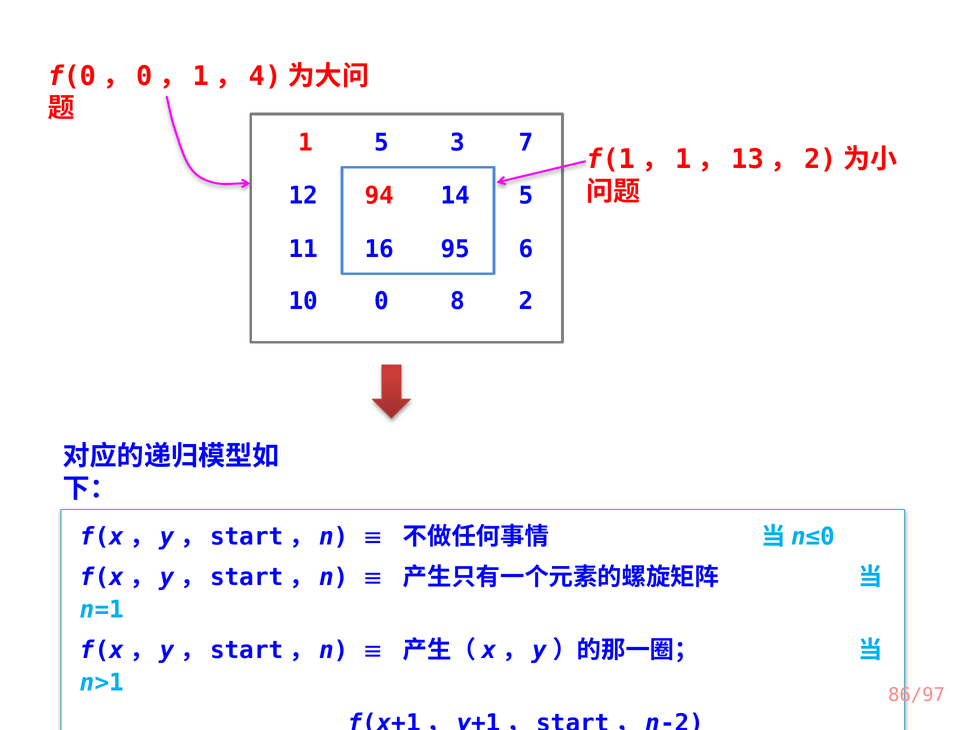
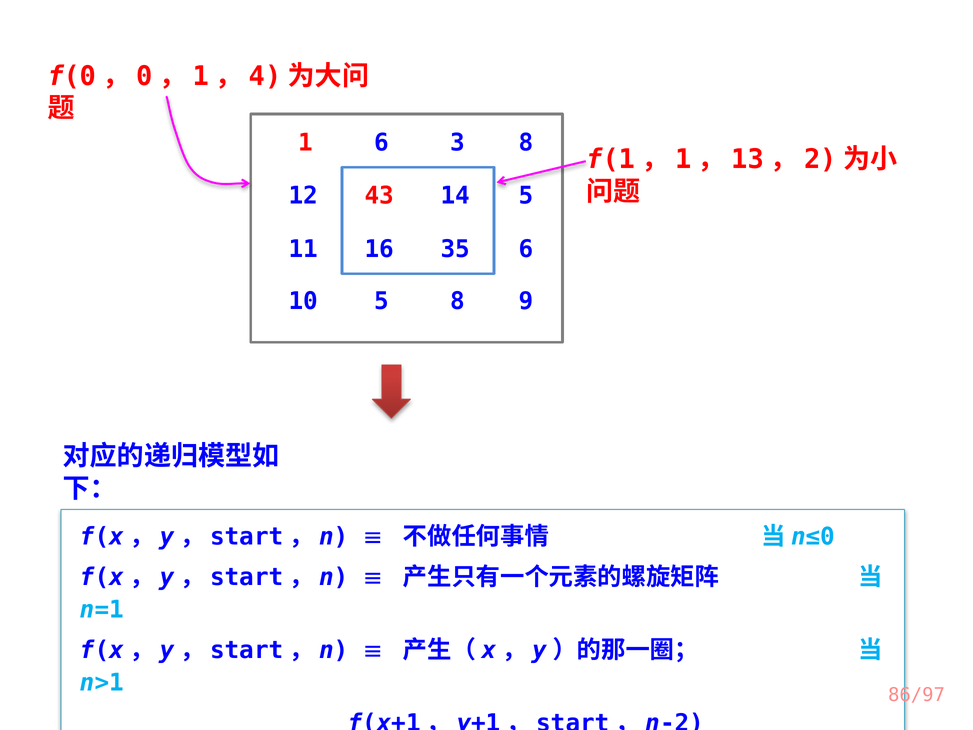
1 5: 5 -> 6 (382, 143)
3 7: 7 -> 8 (526, 143)
94: 94 -> 43 (380, 196)
95: 95 -> 35 (456, 249)
10 0: 0 -> 5 (382, 301)
2: 2 -> 9 (526, 301)
